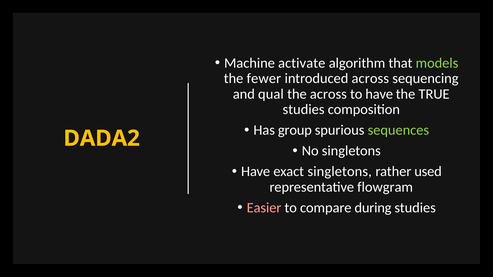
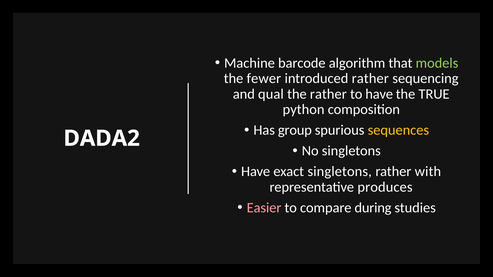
activate: activate -> barcode (302, 63)
introduced across: across -> rather (370, 79)
the across: across -> rather (328, 94)
studies: studies -> python (304, 110)
sequences colour: light green -> yellow (398, 130)
DADA2 colour: yellow -> white (102, 139)
used: used -> with (428, 172)
flowgram: flowgram -> produces (385, 187)
